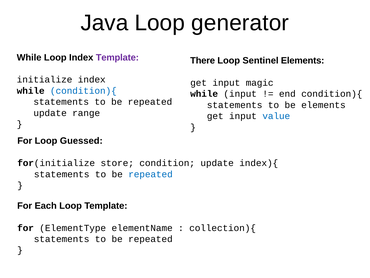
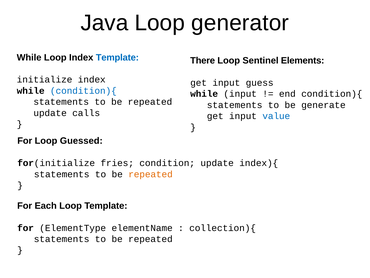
Template colour: purple -> blue (117, 57)
magic: magic -> guess (260, 83)
be elements: elements -> generate (323, 105)
range: range -> calls (86, 113)
store: store -> fries (117, 163)
repeated colour: blue -> orange (151, 174)
